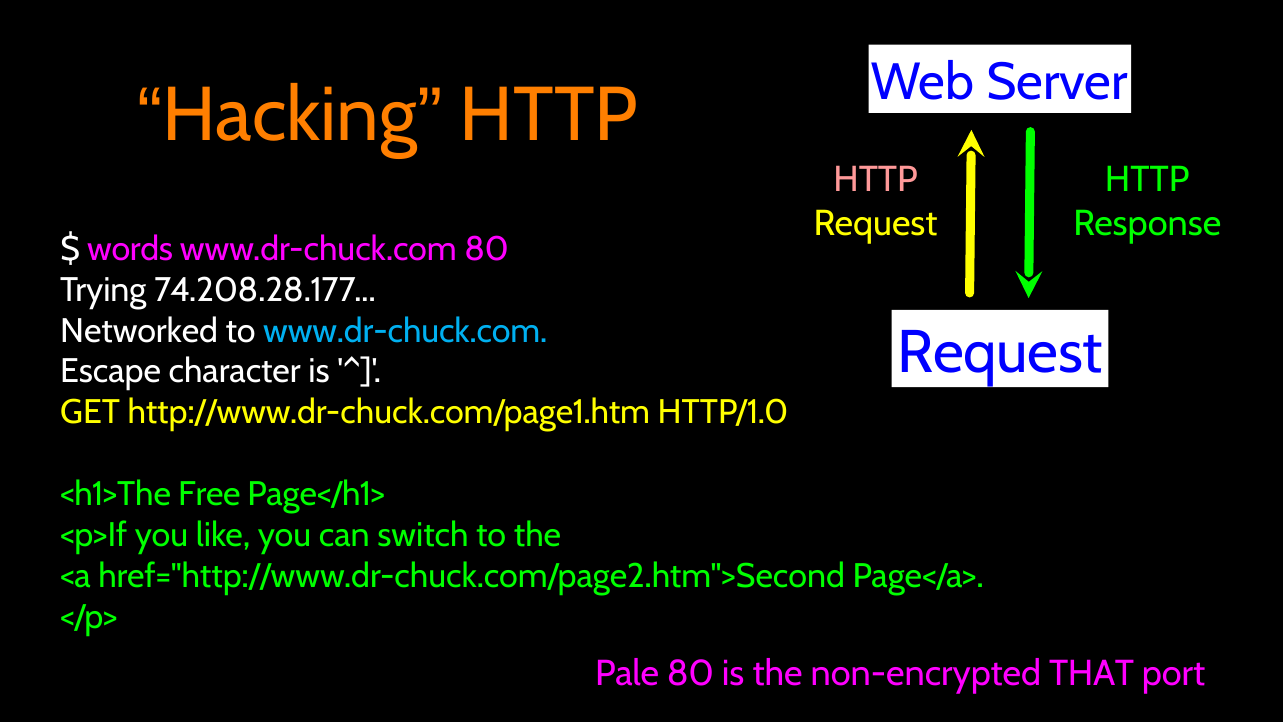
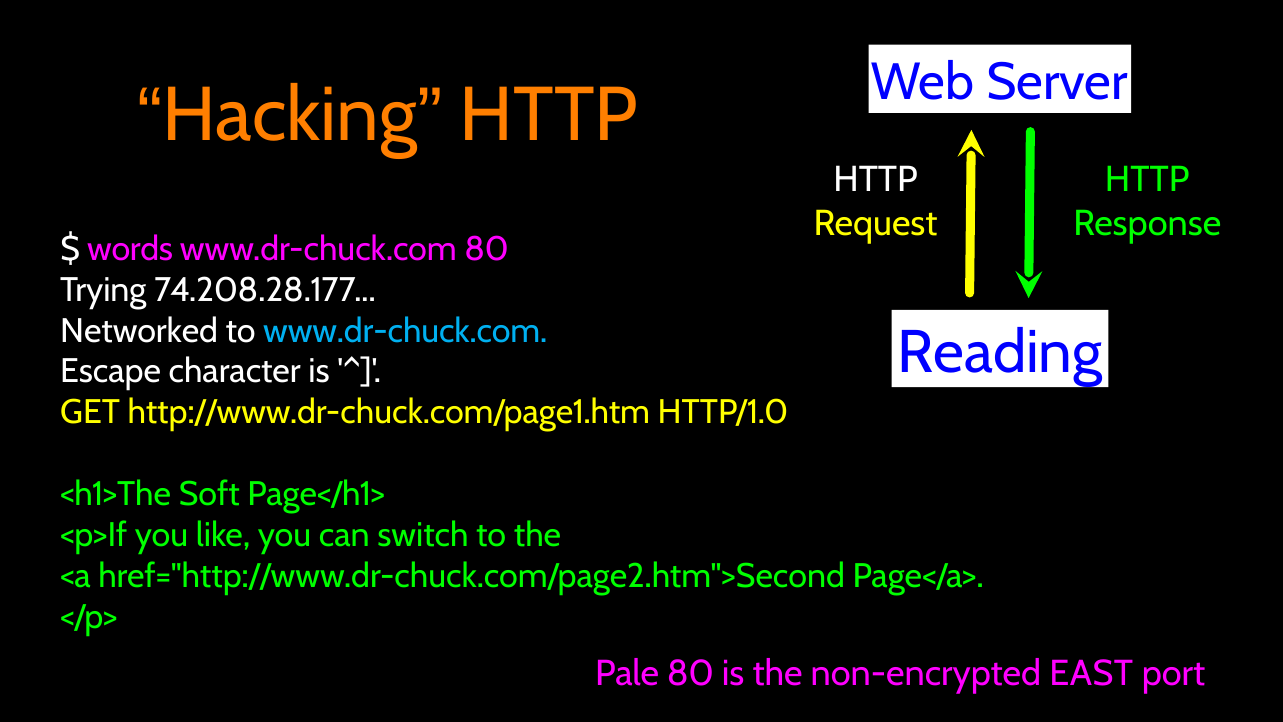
HTTP colour: pink -> white (876, 180)
Request: Request -> Reading (1000, 353)
Free: Free -> Soft (209, 494)
THAT: THAT -> EAST (1091, 674)
